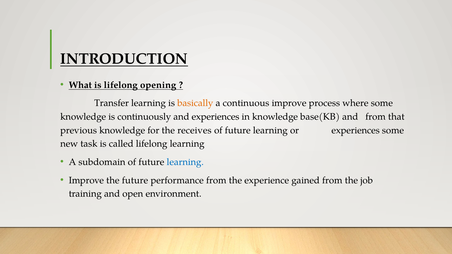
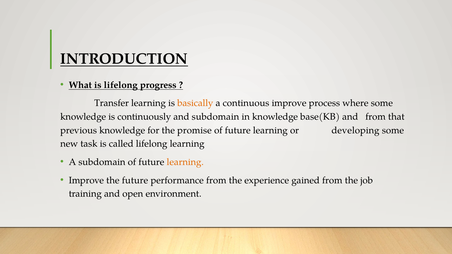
opening: opening -> progress (158, 85)
and experiences: experiences -> subdomain (215, 117)
receives: receives -> promise (194, 130)
or experiences: experiences -> developing (356, 130)
learning colour: blue -> orange (185, 162)
